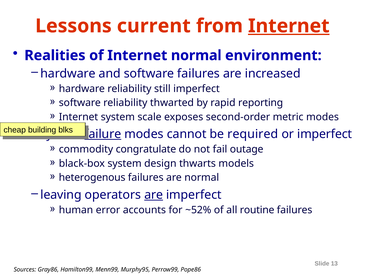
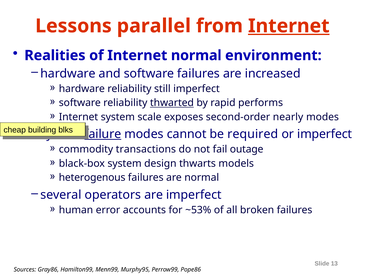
current: current -> parallel (154, 26)
thwarted underline: none -> present (172, 103)
reporting: reporting -> performs (261, 103)
metric: metric -> nearly (288, 117)
congratulate: congratulate -> transactions (146, 149)
leaving: leaving -> several (61, 195)
are underline: present -> none (154, 195)
~52%: ~52% -> ~53% (198, 210)
routine: routine -> broken (257, 210)
